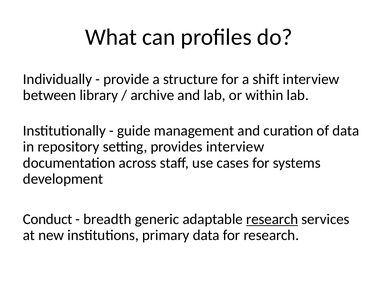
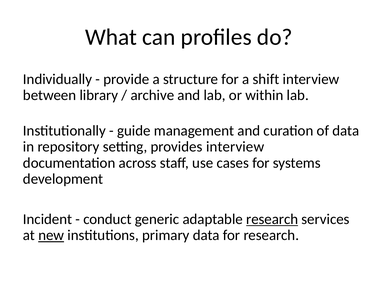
Conduct: Conduct -> Incident (48, 219)
breadth: breadth -> conduct (107, 219)
new underline: none -> present (51, 235)
